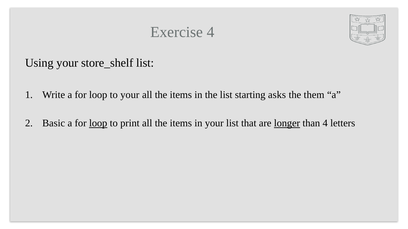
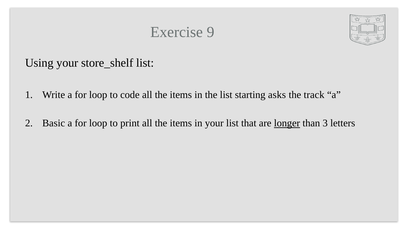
Exercise 4: 4 -> 9 (211, 32)
to your: your -> code (130, 95)
them: them -> track (314, 95)
loop underline: present -> none (98, 123)
than 4: 4 -> 3 (325, 123)
